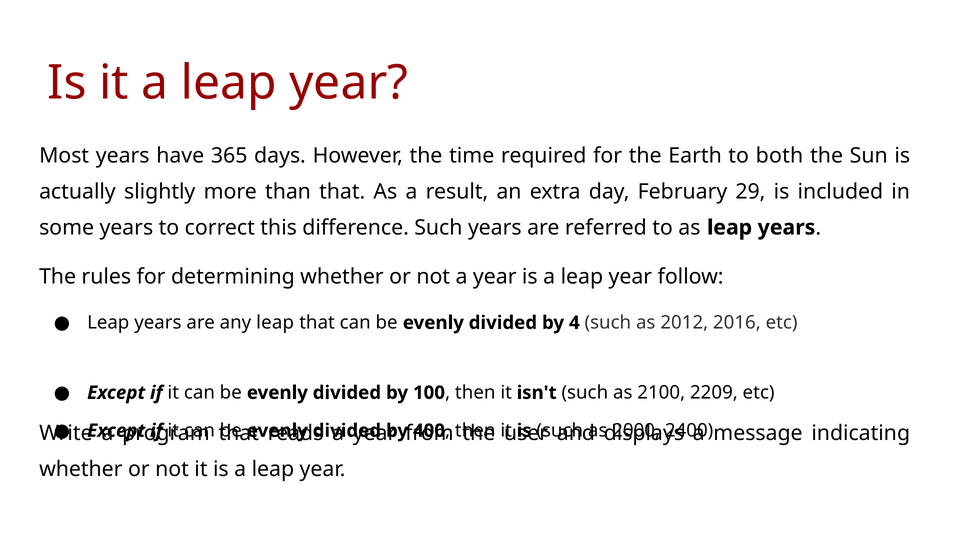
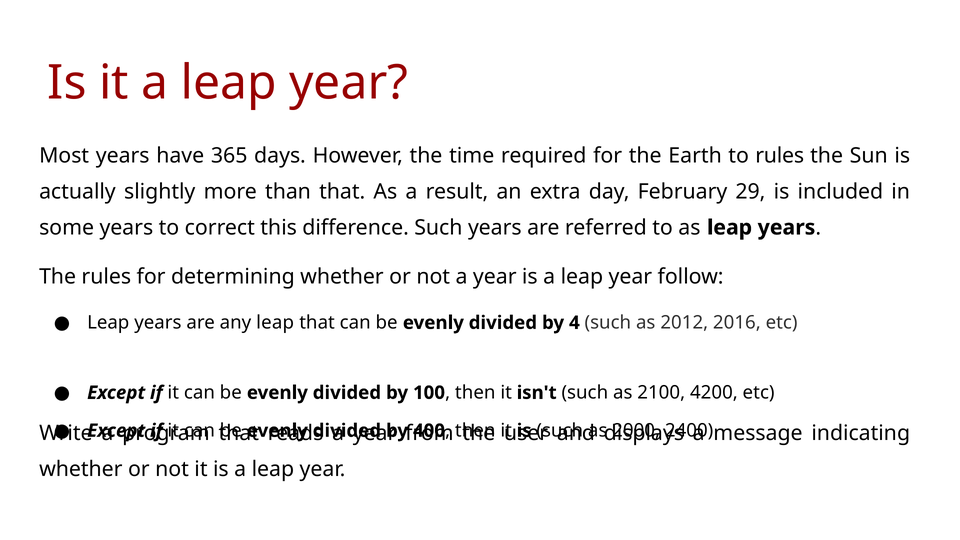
to both: both -> rules (780, 156)
2209: 2209 -> 4200 (714, 393)
